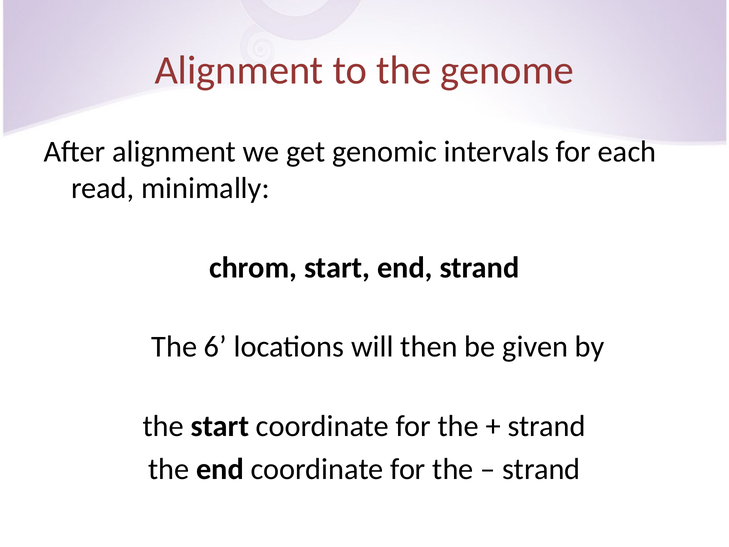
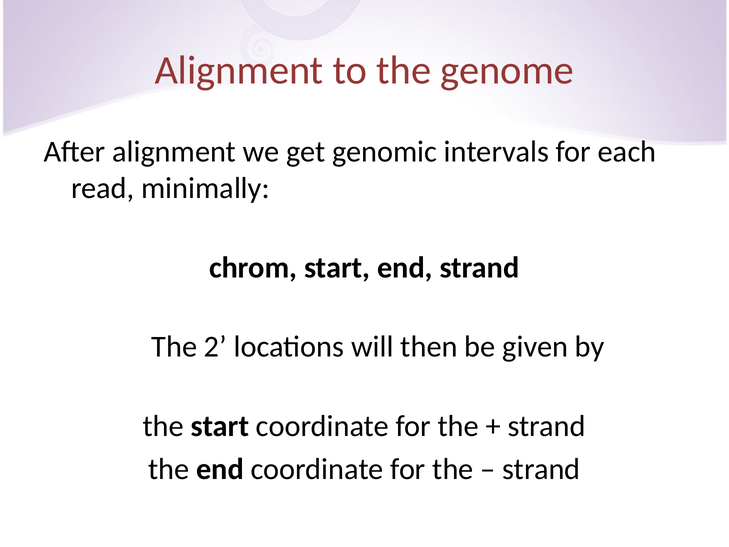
6: 6 -> 2 (215, 347)
